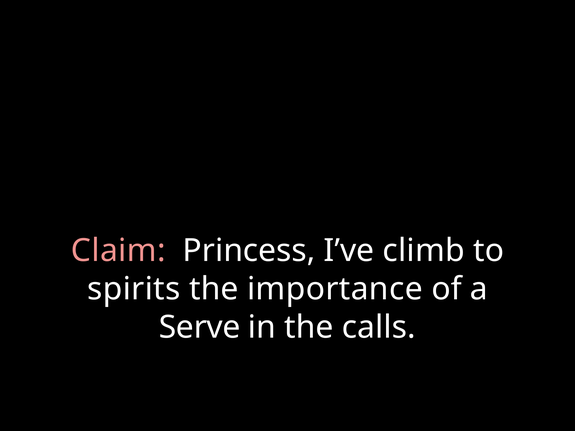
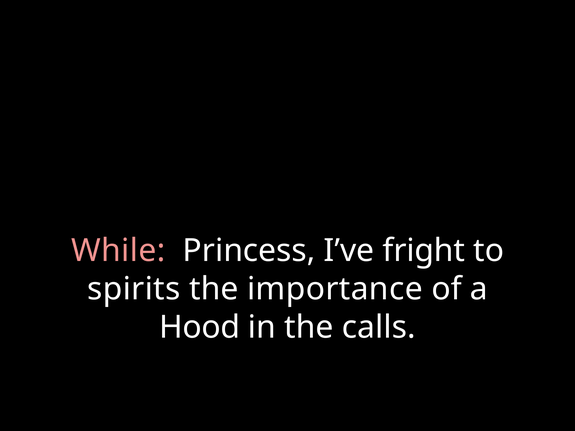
Claim: Claim -> While (118, 251)
climb: climb -> fright (424, 251)
Serve: Serve -> Hood (200, 328)
